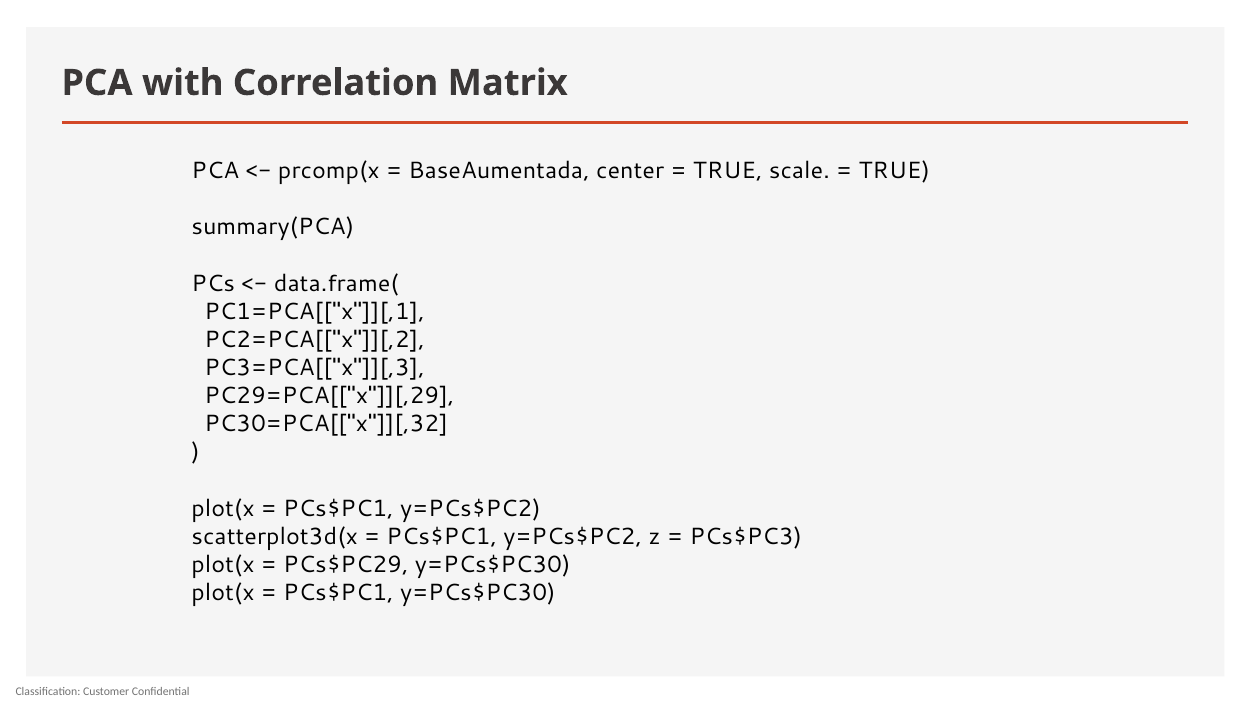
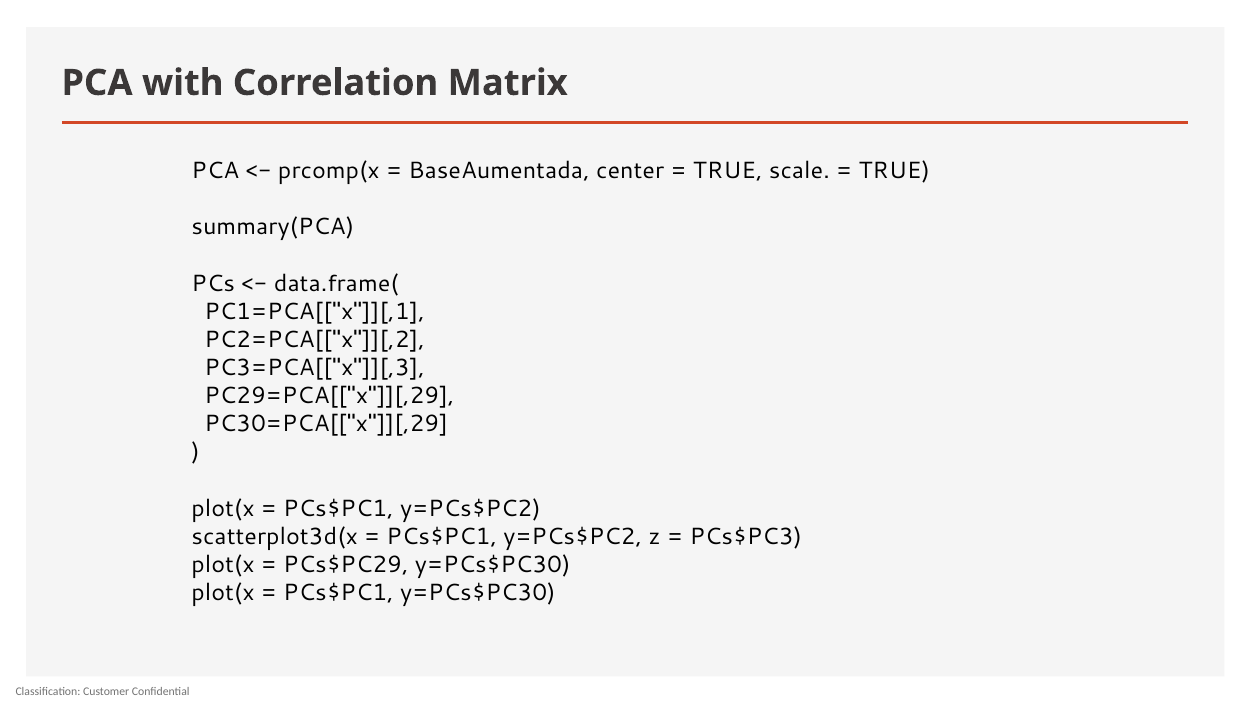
PC30=PCA[["x"]][,32: PC30=PCA[["x"]][,32 -> PC30=PCA[["x"]][,29 (326, 424)
